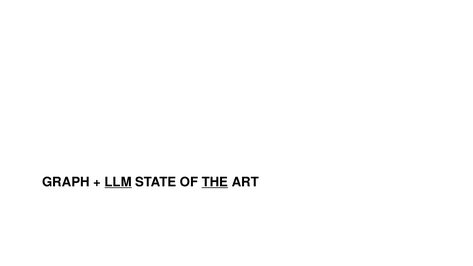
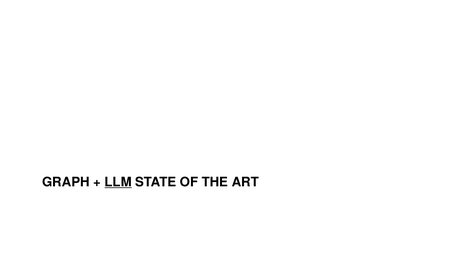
THE underline: present -> none (215, 182)
